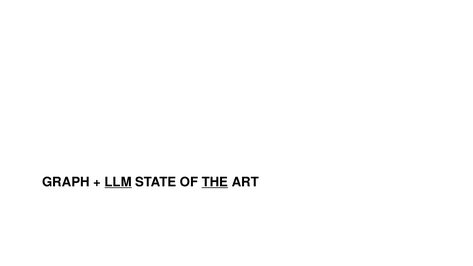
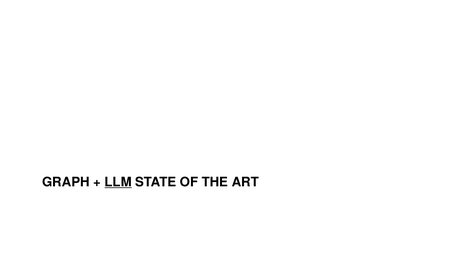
THE underline: present -> none (215, 182)
